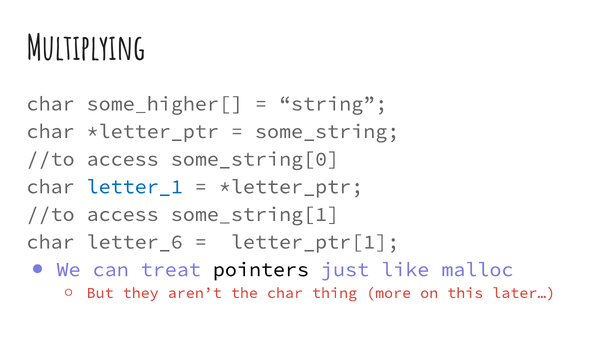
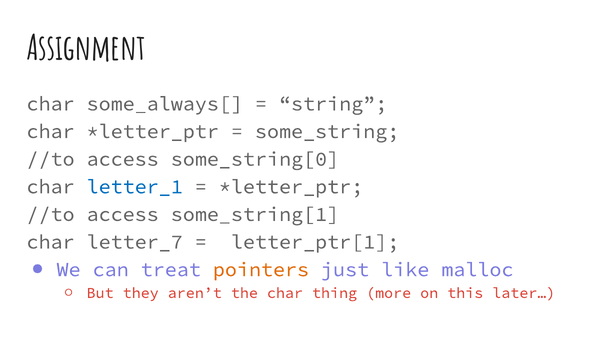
Multiplying: Multiplying -> Assignment (86, 49)
some_higher[: some_higher[ -> some_always[ (165, 104)
letter_6: letter_6 -> letter_7 (135, 242)
pointers colour: black -> orange (261, 270)
